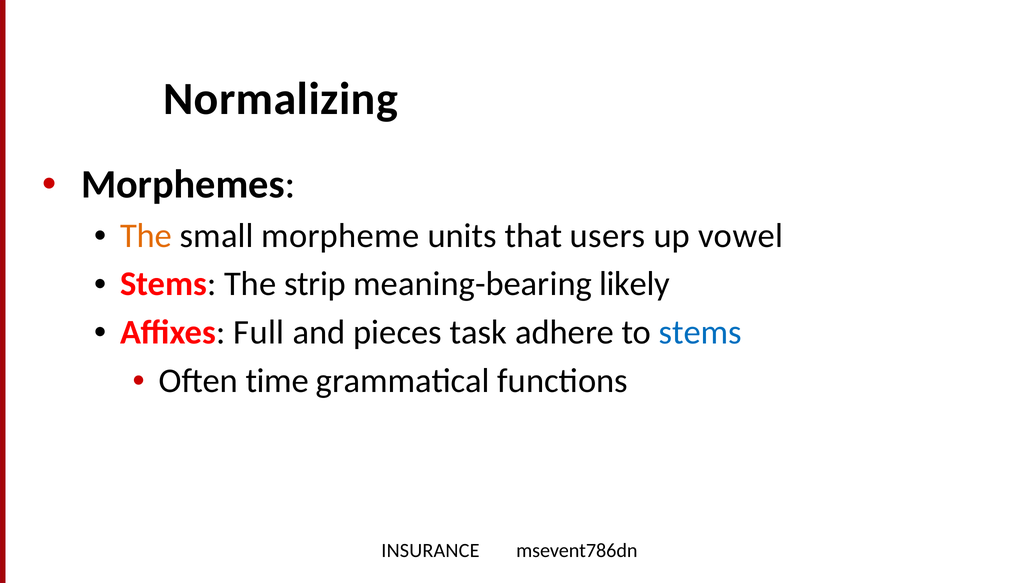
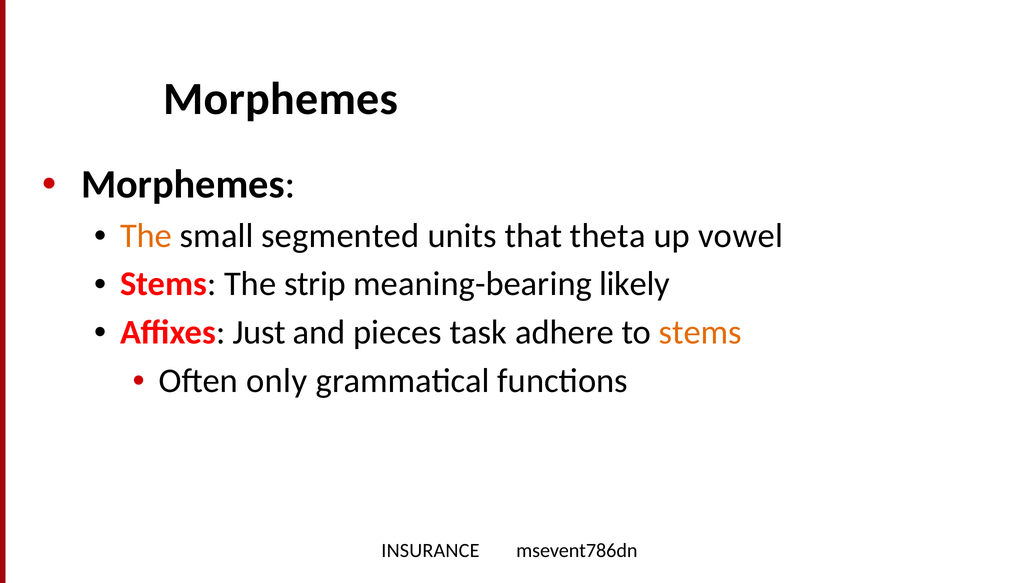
Normalizing: Normalizing -> Morphemes (281, 99)
morpheme: morpheme -> segmented (340, 236)
users: users -> theta (608, 236)
Full: Full -> Just (259, 332)
stems colour: blue -> orange (700, 332)
time: time -> only (277, 381)
